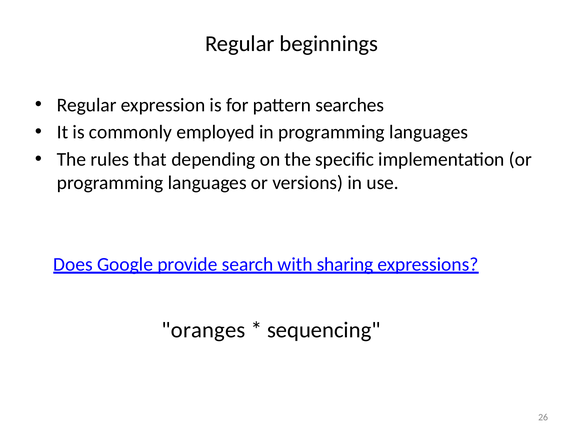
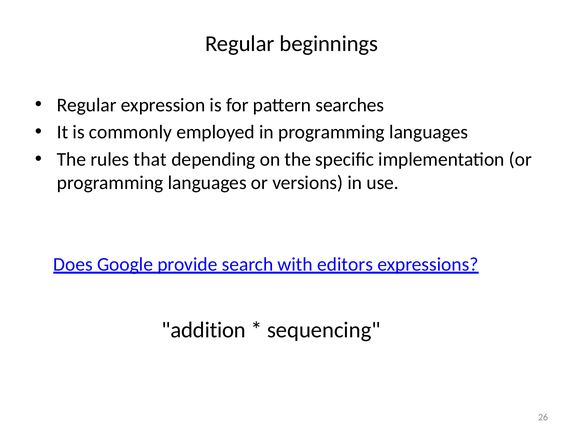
sharing: sharing -> editors (345, 264)
oranges: oranges -> addition (204, 330)
